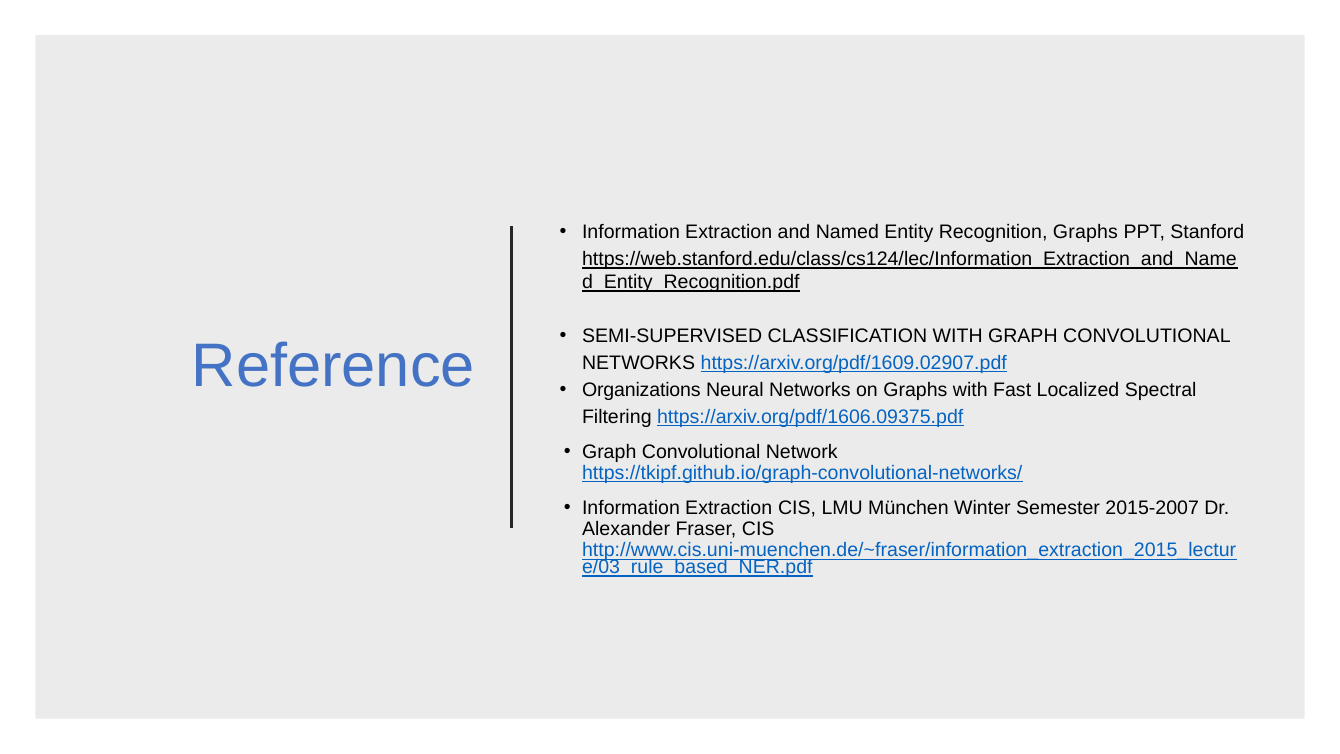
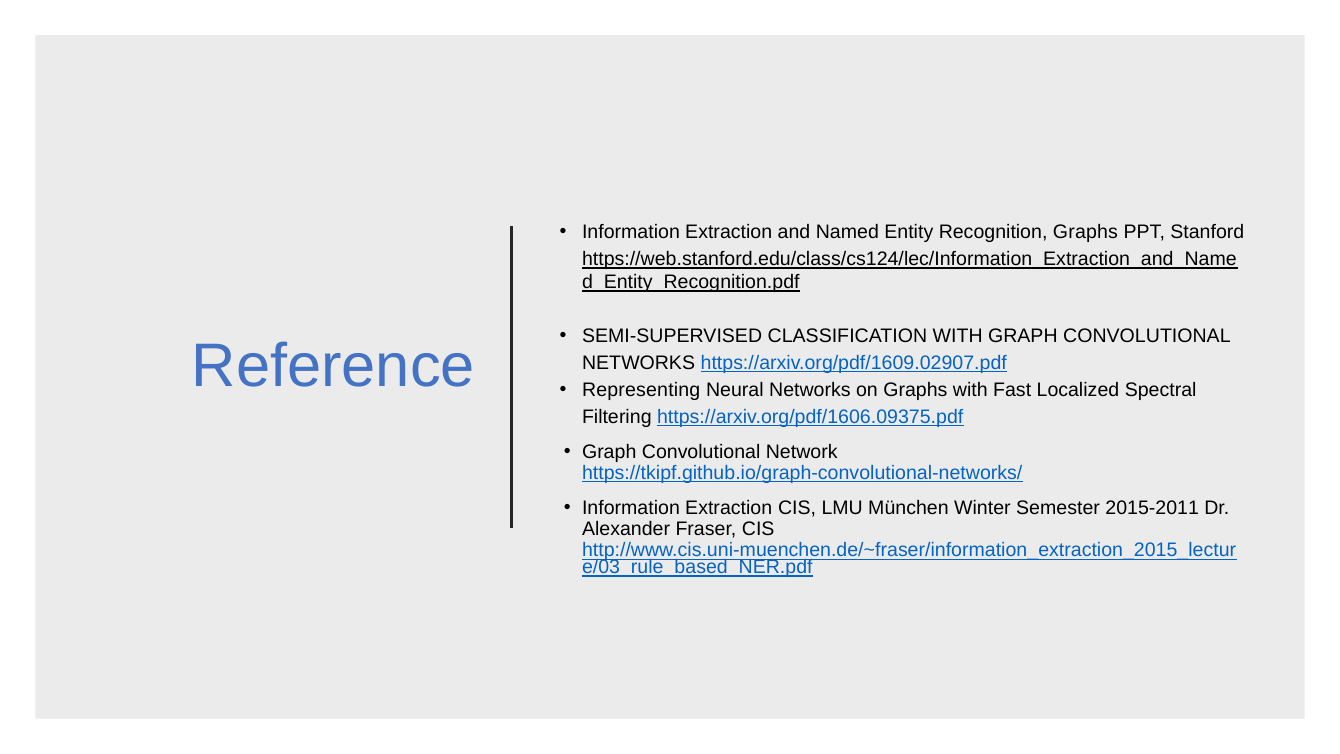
Organizations: Organizations -> Representing (641, 390)
2015-2007: 2015-2007 -> 2015-2011 (1152, 508)
